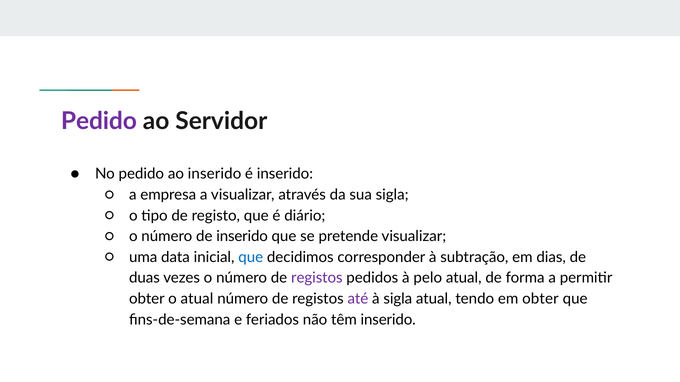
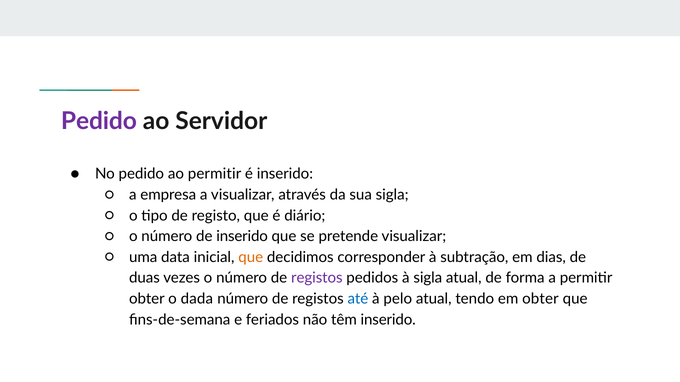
ao inserido: inserido -> permitir (215, 174)
que colour: blue -> orange (251, 258)
à pelo: pelo -> sigla (428, 278)
o atual: atual -> dada (197, 299)
até colour: purple -> blue (358, 299)
à sigla: sigla -> pelo (398, 299)
